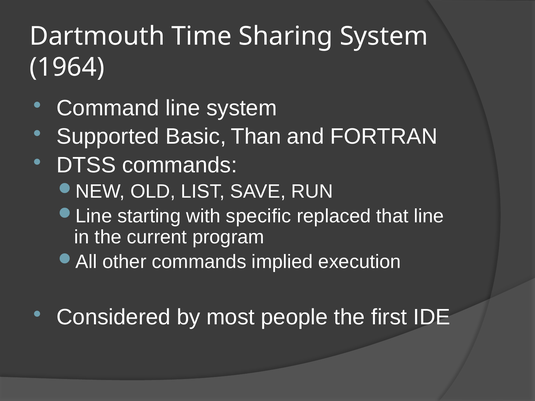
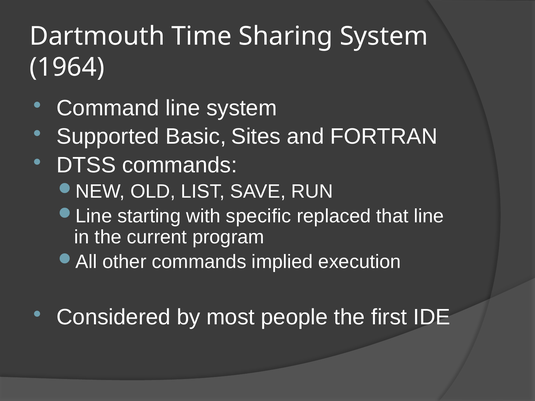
Than: Than -> Sites (256, 137)
